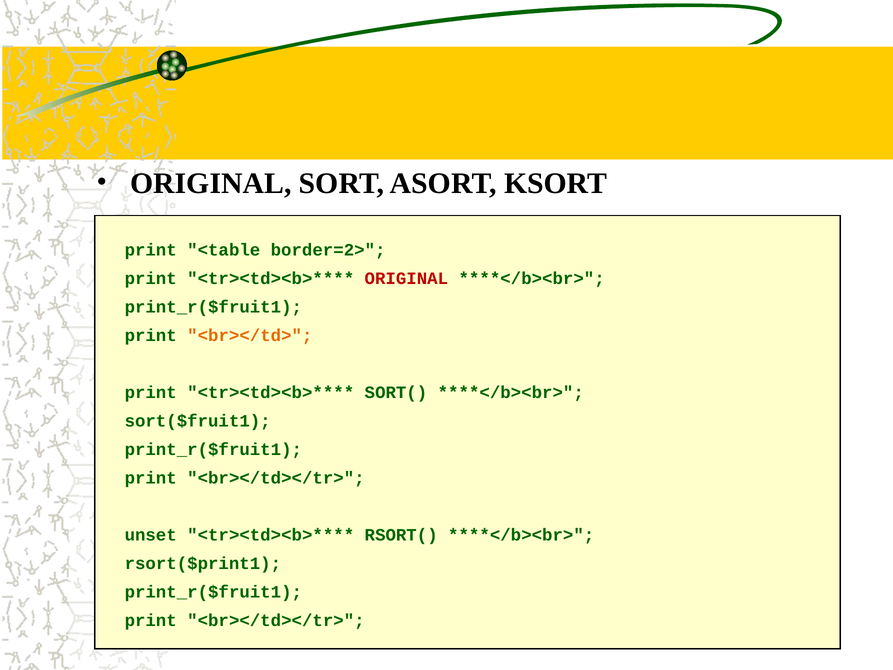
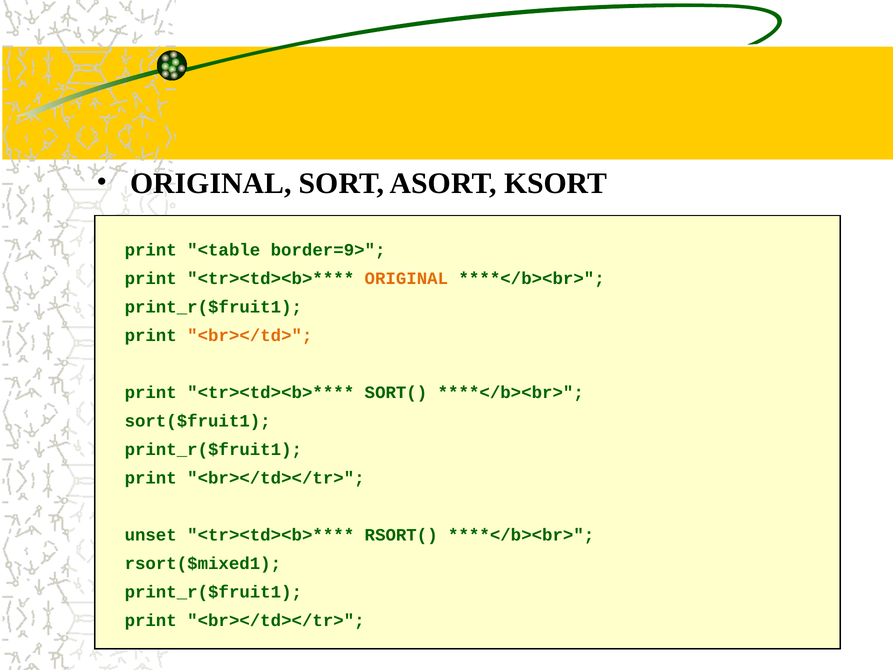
border=2>: border=2> -> border=9> (328, 250)
ORIGINAL colour: red -> orange (406, 279)
rsort($print1: rsort($print1 -> rsort($mixed1 (203, 563)
